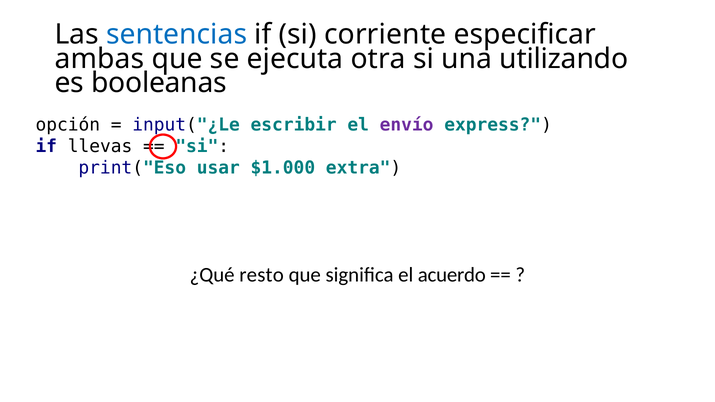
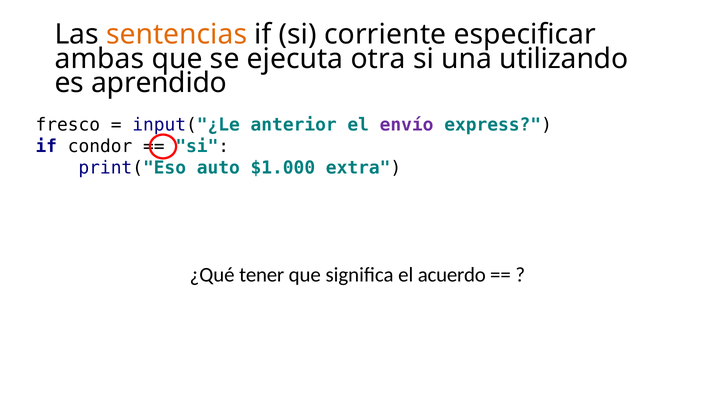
sentencias colour: blue -> orange (177, 34)
booleanas: booleanas -> aprendido (159, 83)
opción: opción -> fresco (68, 125)
escribir: escribir -> anterior (294, 125)
llevas: llevas -> condor (100, 146)
usar: usar -> auto (218, 168)
resto: resto -> tener (262, 275)
